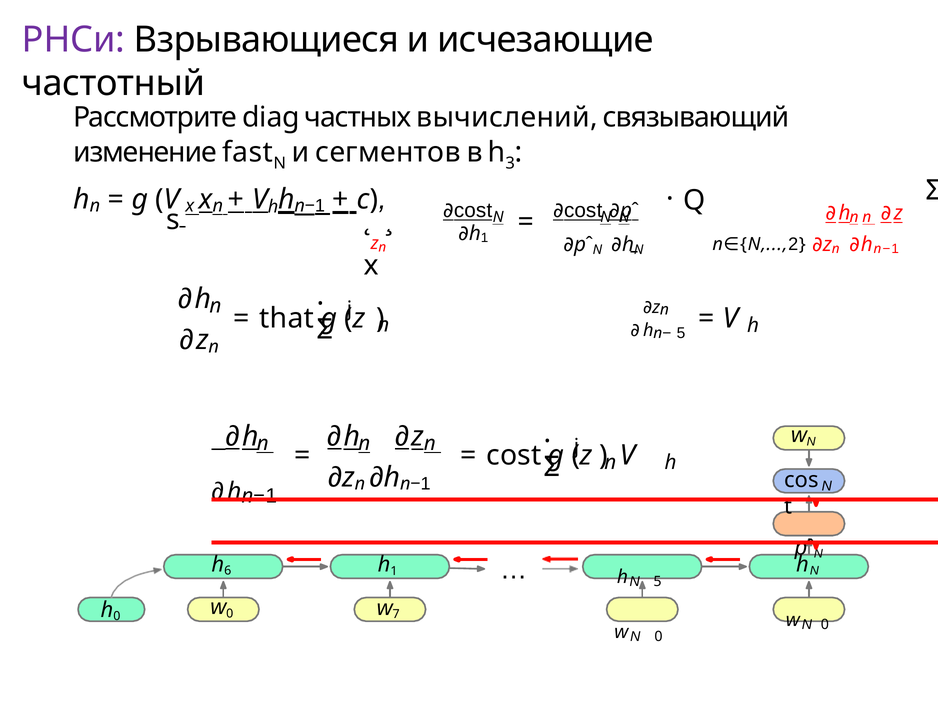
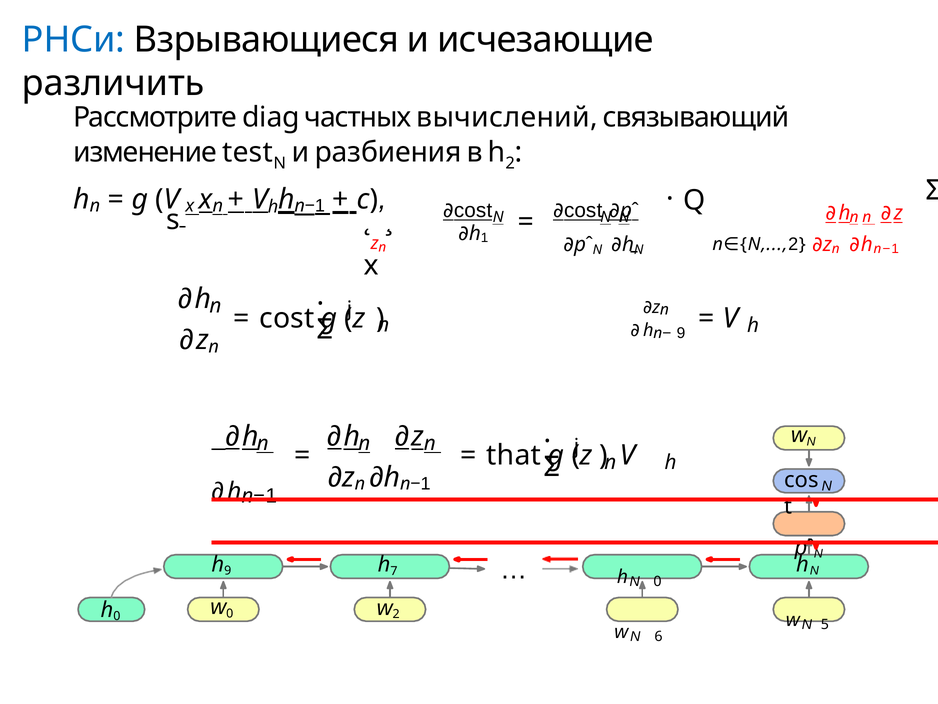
РНСи colour: purple -> blue (74, 40)
частотный: частотный -> различить (113, 83)
fast: fast -> test (248, 152)
сегментов: сегментов -> разбиения (388, 152)
h 3: 3 -> 2 (510, 164)
that: that -> cost (287, 318)
5: 5 -> 9 (681, 333)
cost: cost -> that (514, 456)
h 6: 6 -> 9 (228, 571)
1: 1 -> 7 (394, 571)
hN 5: 5 -> 0 (658, 581)
7: 7 -> 2 (396, 614)
0: 0 -> 5 (825, 625)
0: 0 -> 6 (658, 637)
